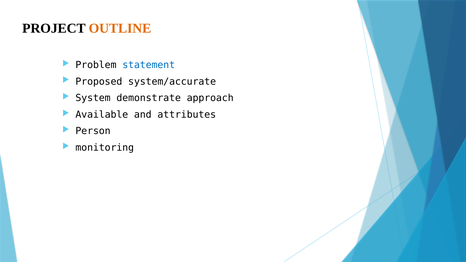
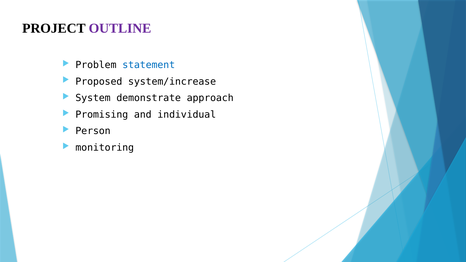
OUTLINE colour: orange -> purple (120, 28)
system/accurate: system/accurate -> system/increase (172, 82)
Available: Available -> Promising (102, 115)
attributes: attributes -> individual (187, 115)
